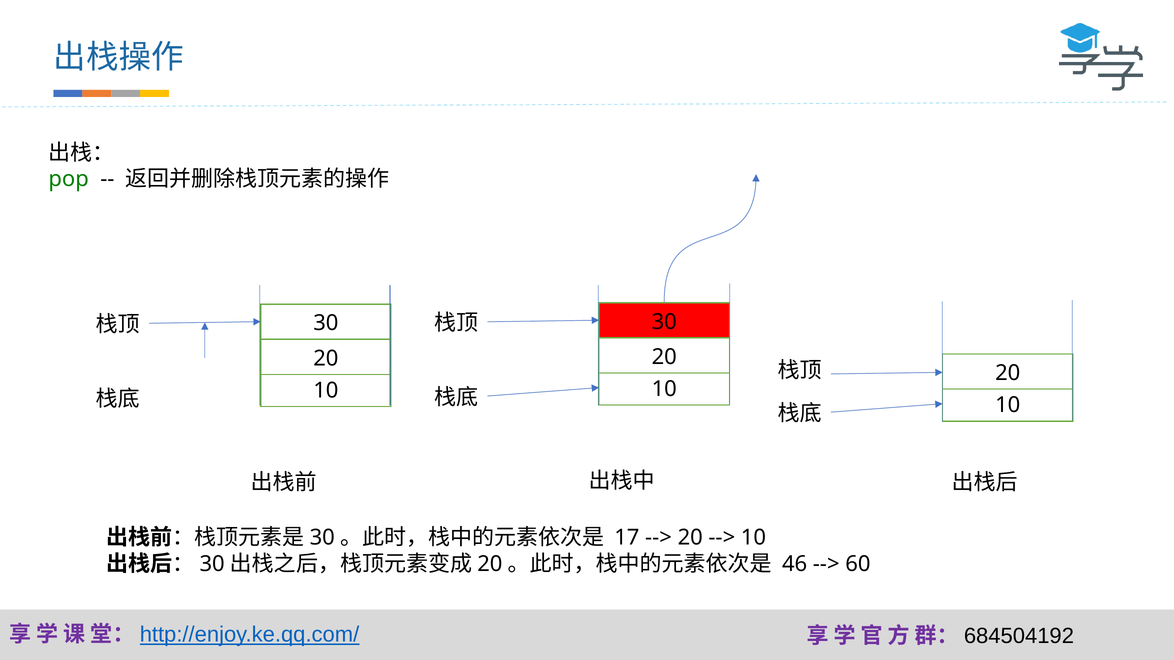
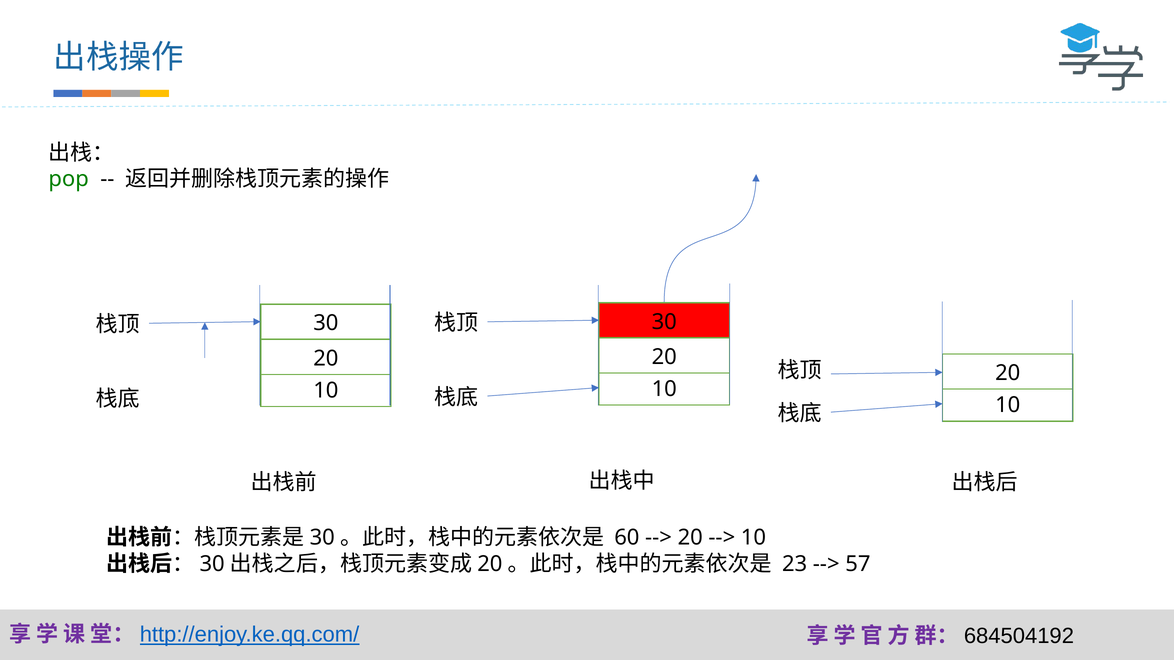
17: 17 -> 60 (627, 538)
46: 46 -> 23 (795, 564)
60: 60 -> 57 (858, 564)
